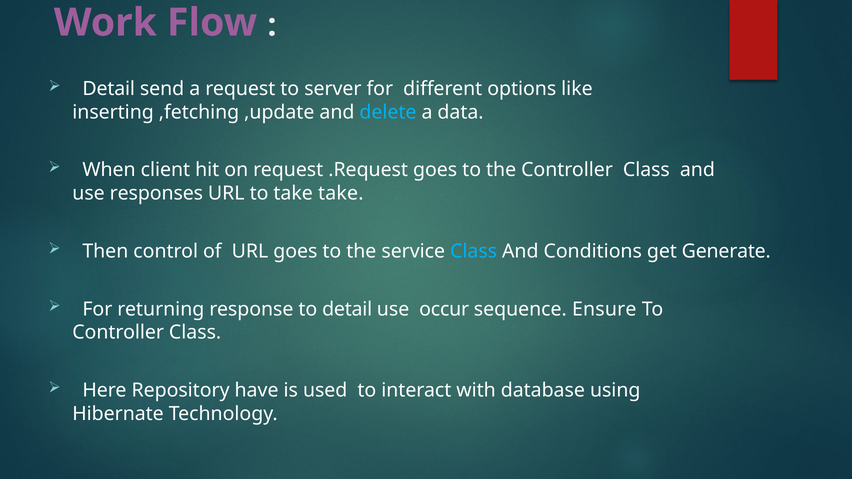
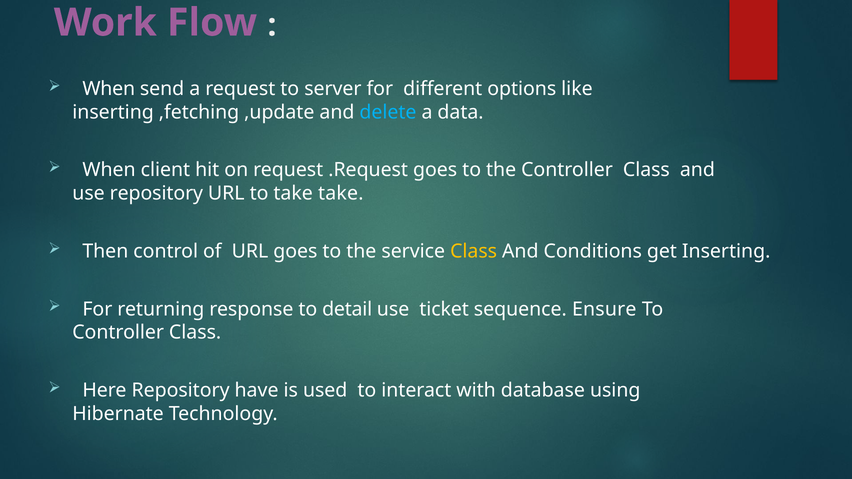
Detail: Detail -> When (109, 89)
use responses: responses -> repository (156, 194)
Class colour: light blue -> yellow (474, 251)
get Generate: Generate -> Inserting (726, 251)
occur: occur -> ticket (444, 309)
